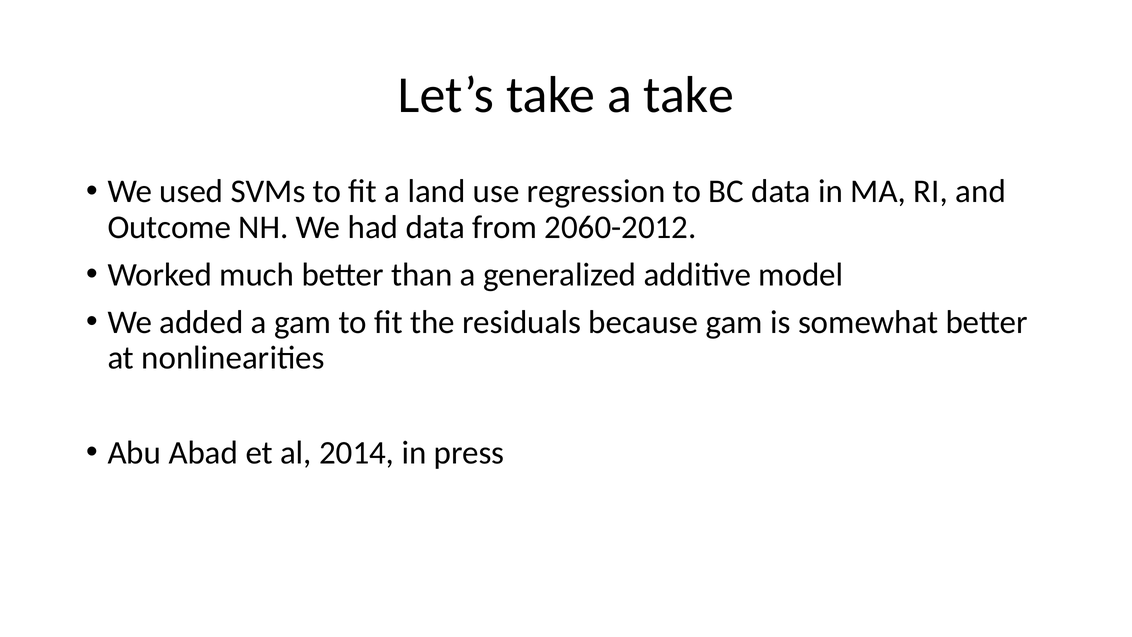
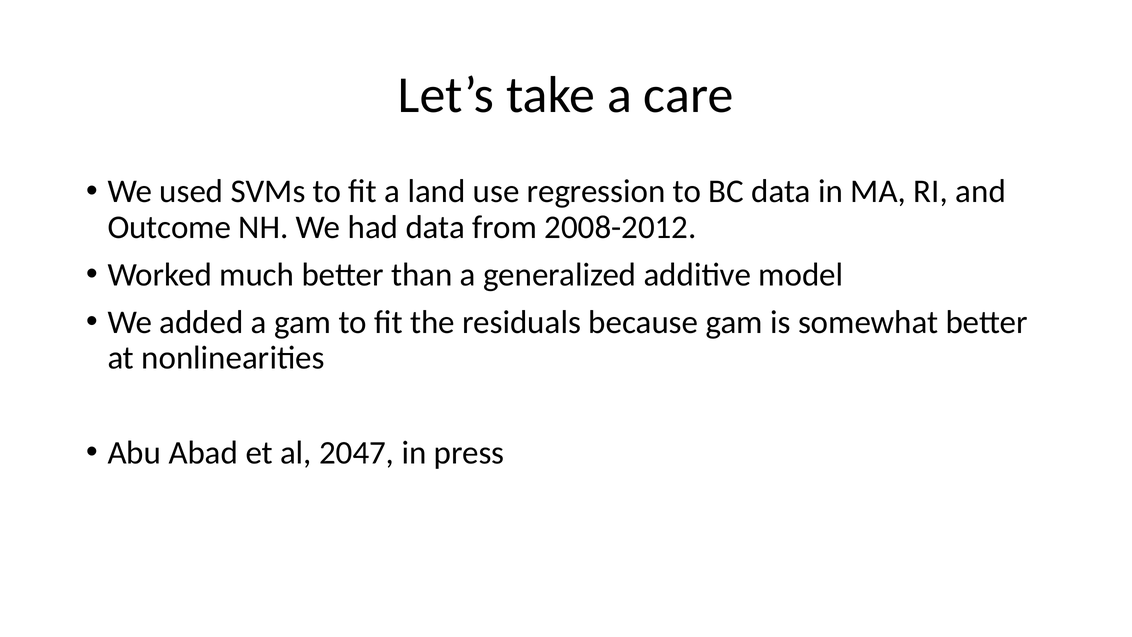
a take: take -> care (689, 95)
2060-2012: 2060-2012 -> 2008-2012 (620, 227)
2014: 2014 -> 2047 (357, 453)
